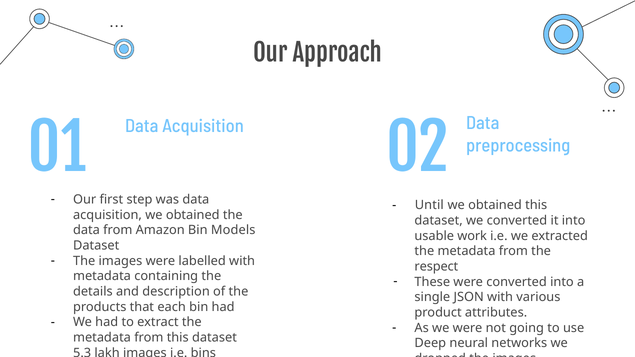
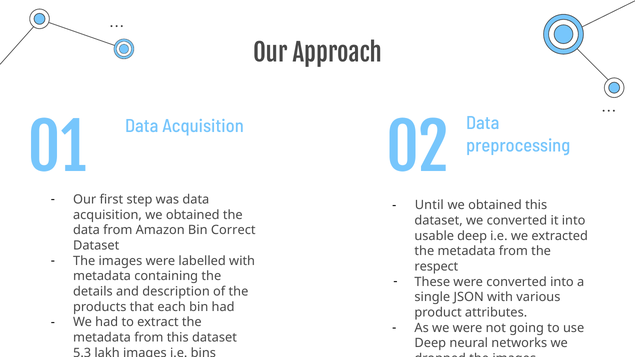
Models: Models -> Correct (233, 230)
usable work: work -> deep (472, 236)
